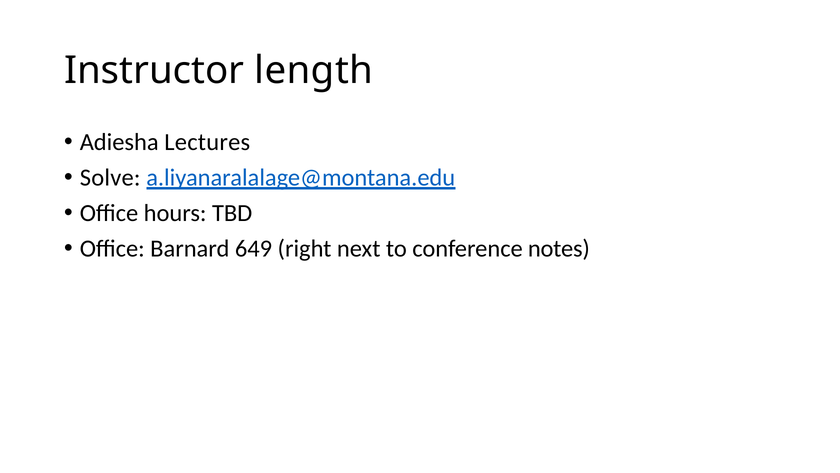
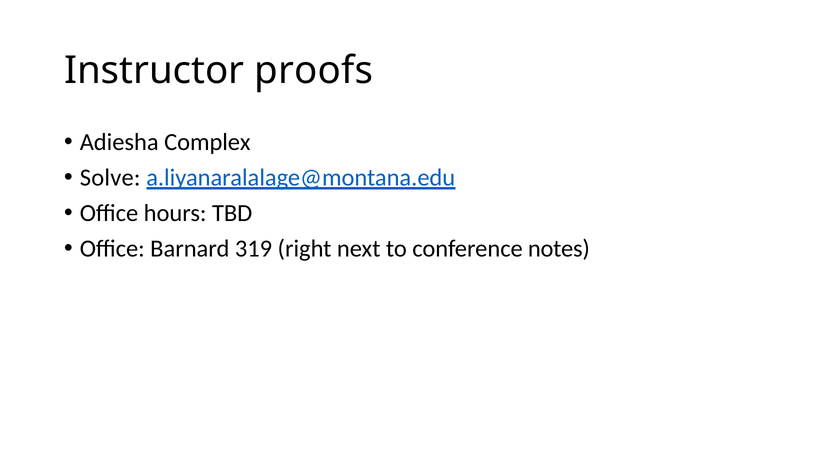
length: length -> proofs (314, 71)
Lectures: Lectures -> Complex (207, 142)
649: 649 -> 319 (253, 248)
